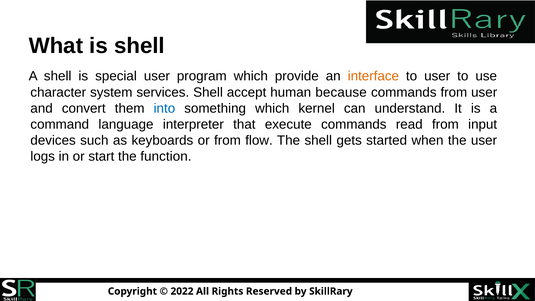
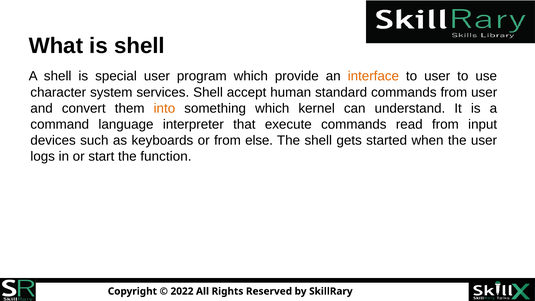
because: because -> standard (341, 92)
into colour: blue -> orange (164, 108)
flow: flow -> else (259, 140)
